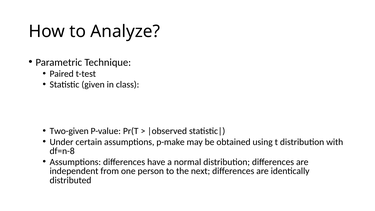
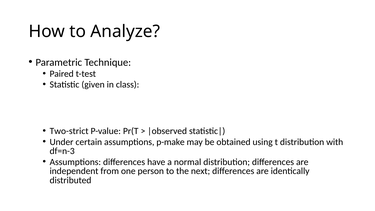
Two-given: Two-given -> Two-strict (69, 131)
df=n-8: df=n-8 -> df=n-3 (62, 151)
